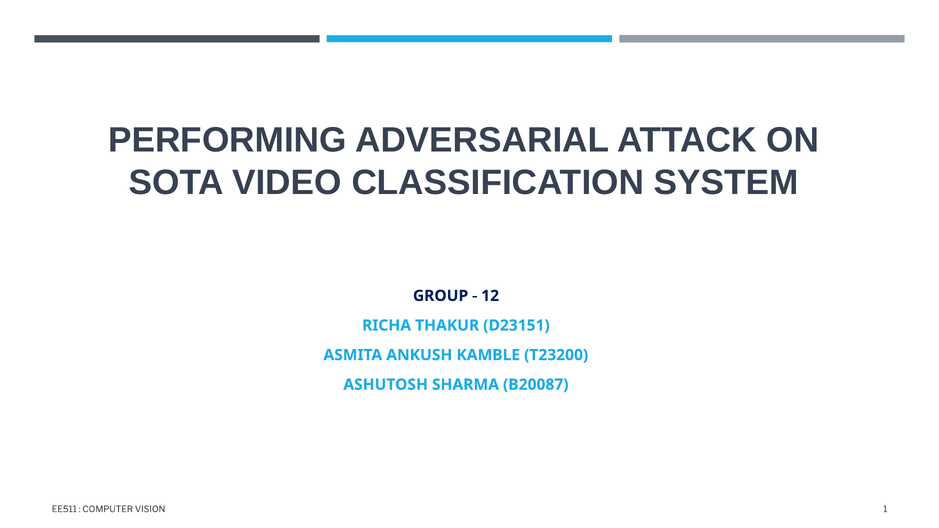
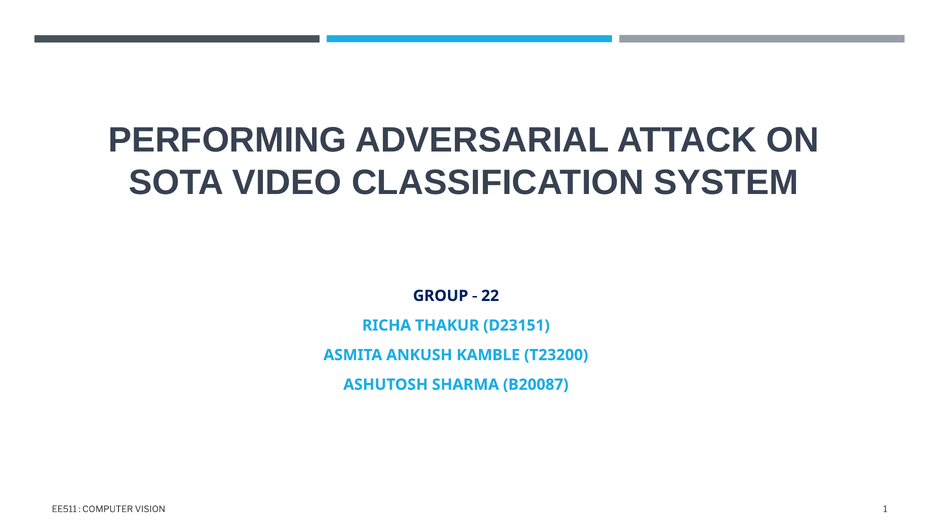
12: 12 -> 22 (490, 296)
